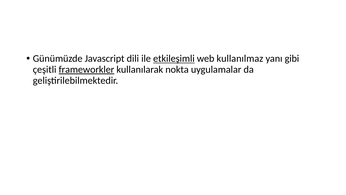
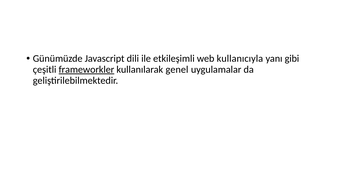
etkileşimli underline: present -> none (174, 58)
kullanılmaz: kullanılmaz -> kullanıcıyla (240, 58)
nokta: nokta -> genel (177, 69)
